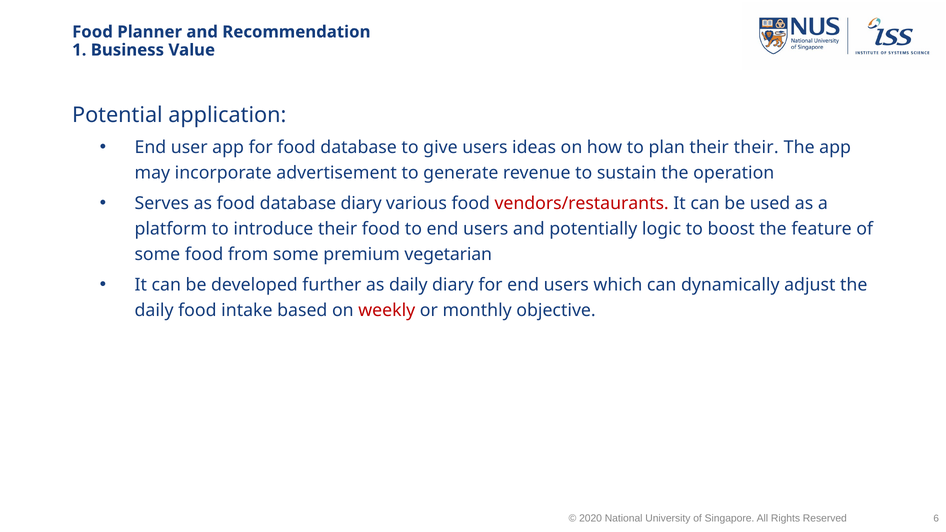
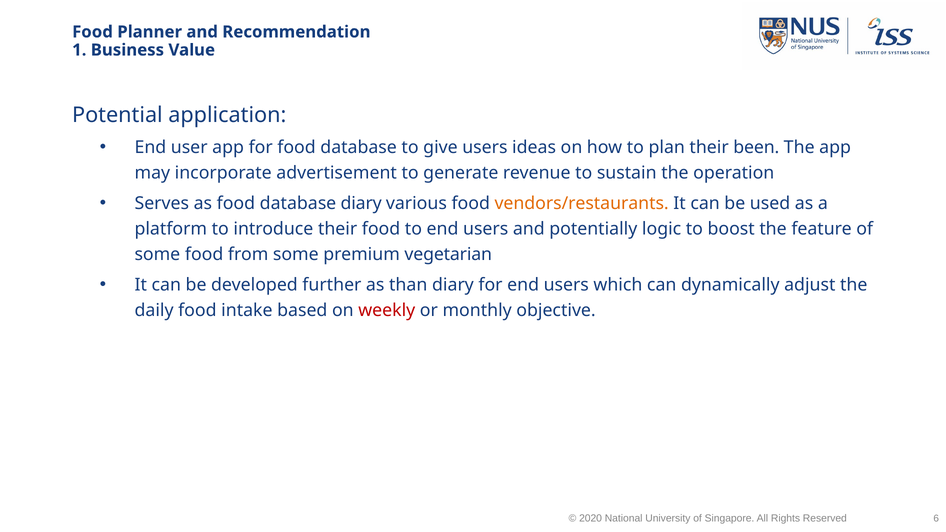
their their: their -> been (756, 147)
vendors/restaurants colour: red -> orange (582, 203)
as daily: daily -> than (408, 285)
